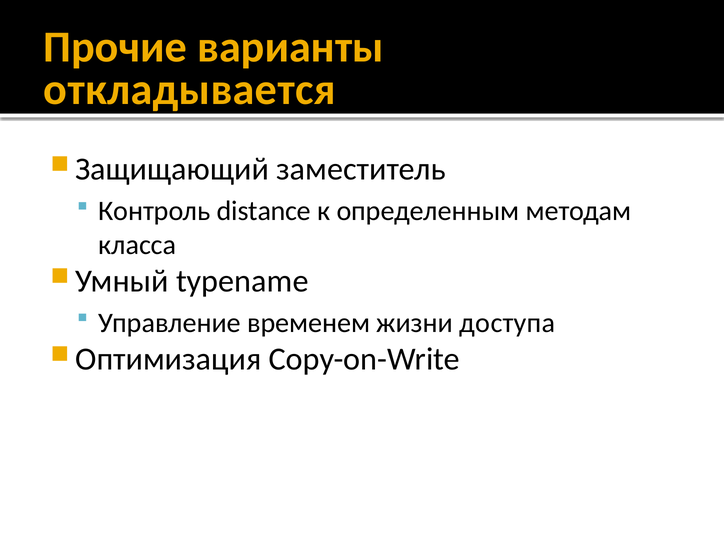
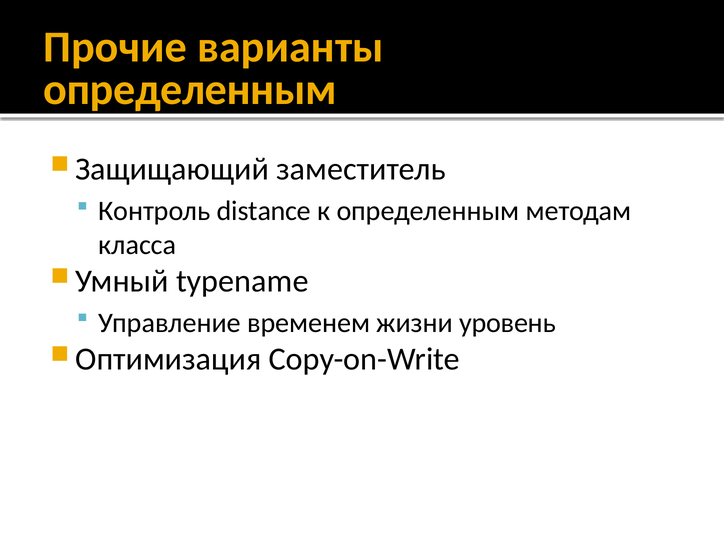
откладывается: откладывается -> определенным (190, 90)
доступа: доступа -> уровень (508, 323)
